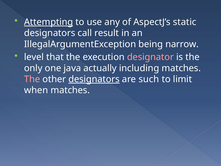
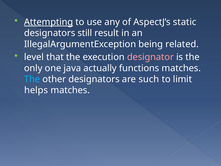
call: call -> still (85, 33)
narrow: narrow -> related (182, 44)
including: including -> functions (139, 68)
The colour: pink -> light blue (32, 79)
designators underline: present -> none (94, 79)
when: when -> helps (36, 90)
